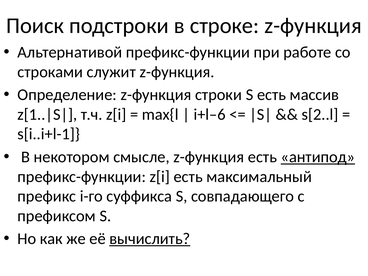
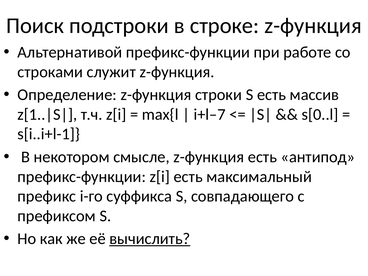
i+l–6: i+l–6 -> i+l–7 (210, 114)
s[2..l: s[2..l -> s[0..l (320, 114)
антипод underline: present -> none (318, 157)
